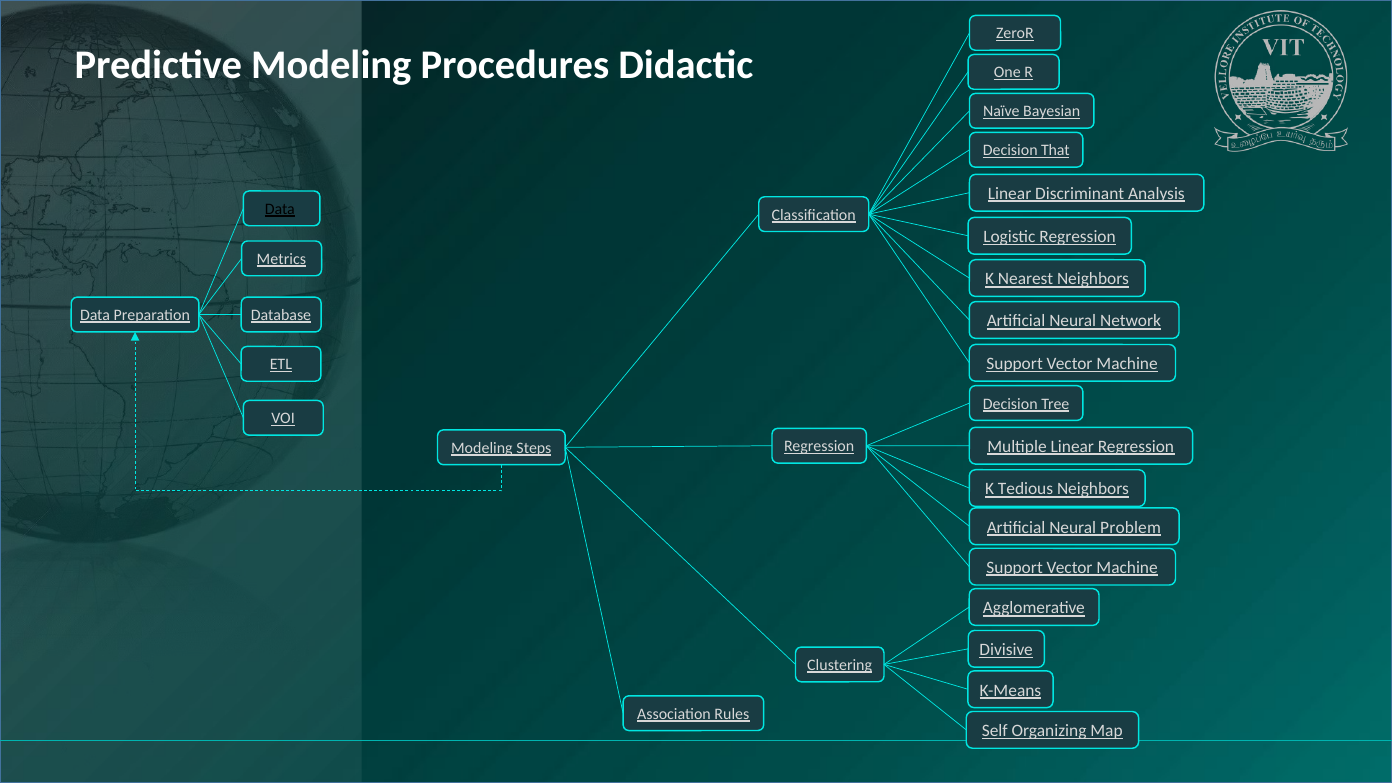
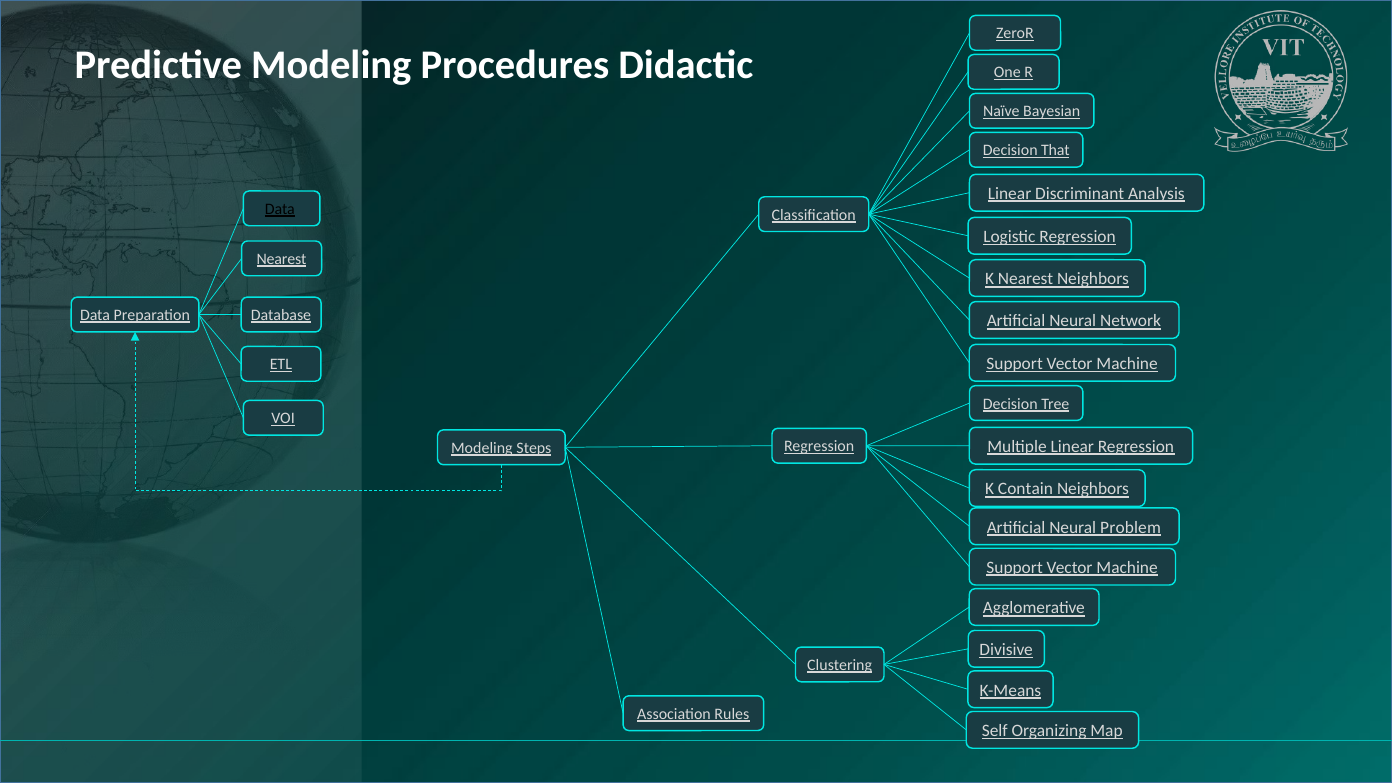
Metrics: Metrics -> Nearest (282, 259)
Tedious: Tedious -> Contain (1026, 489)
